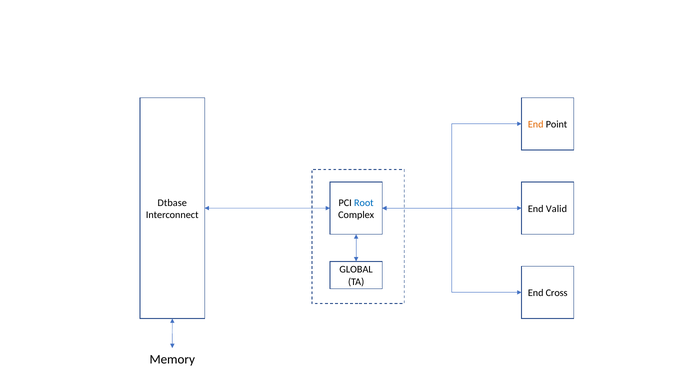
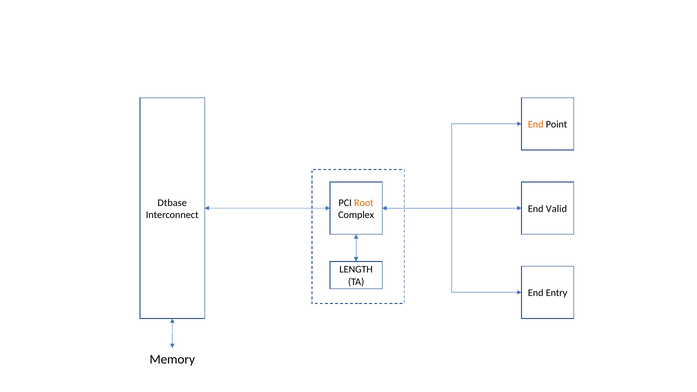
Root colour: blue -> orange (364, 203)
GLOBAL: GLOBAL -> LENGTH (356, 270)
Cross: Cross -> Entry (557, 293)
